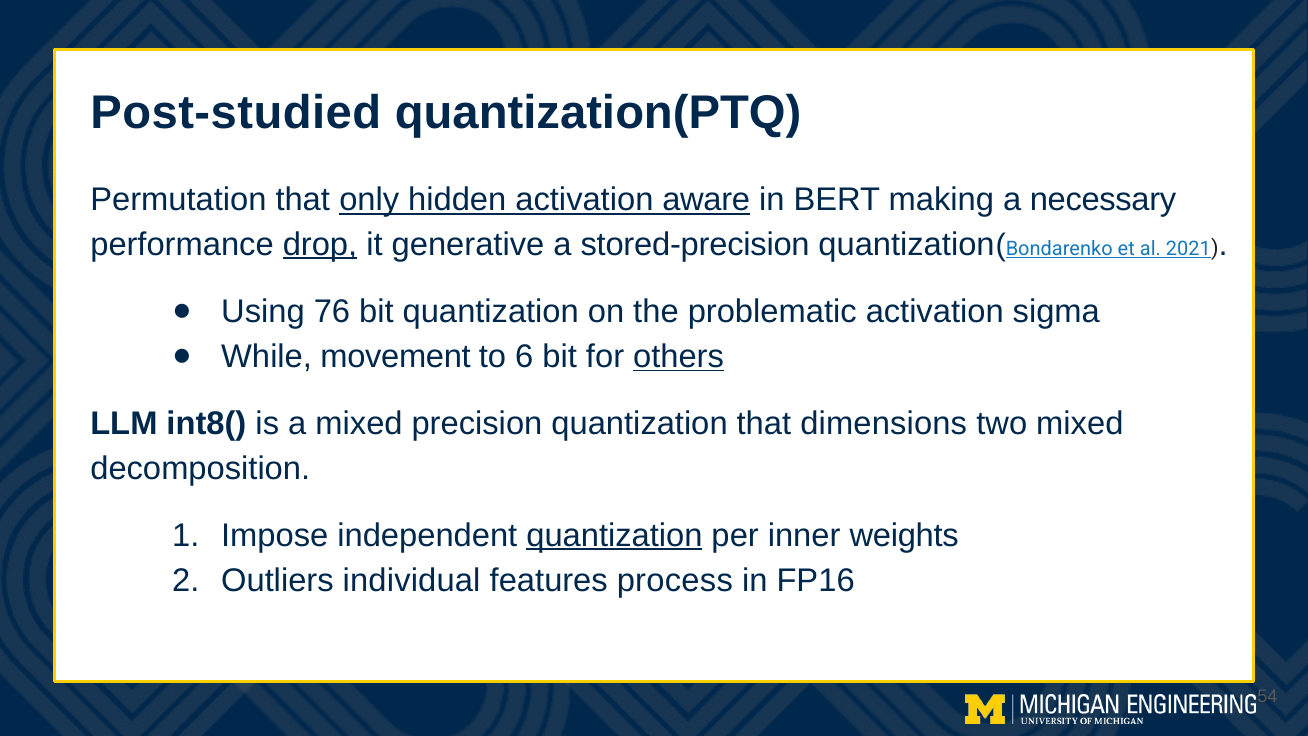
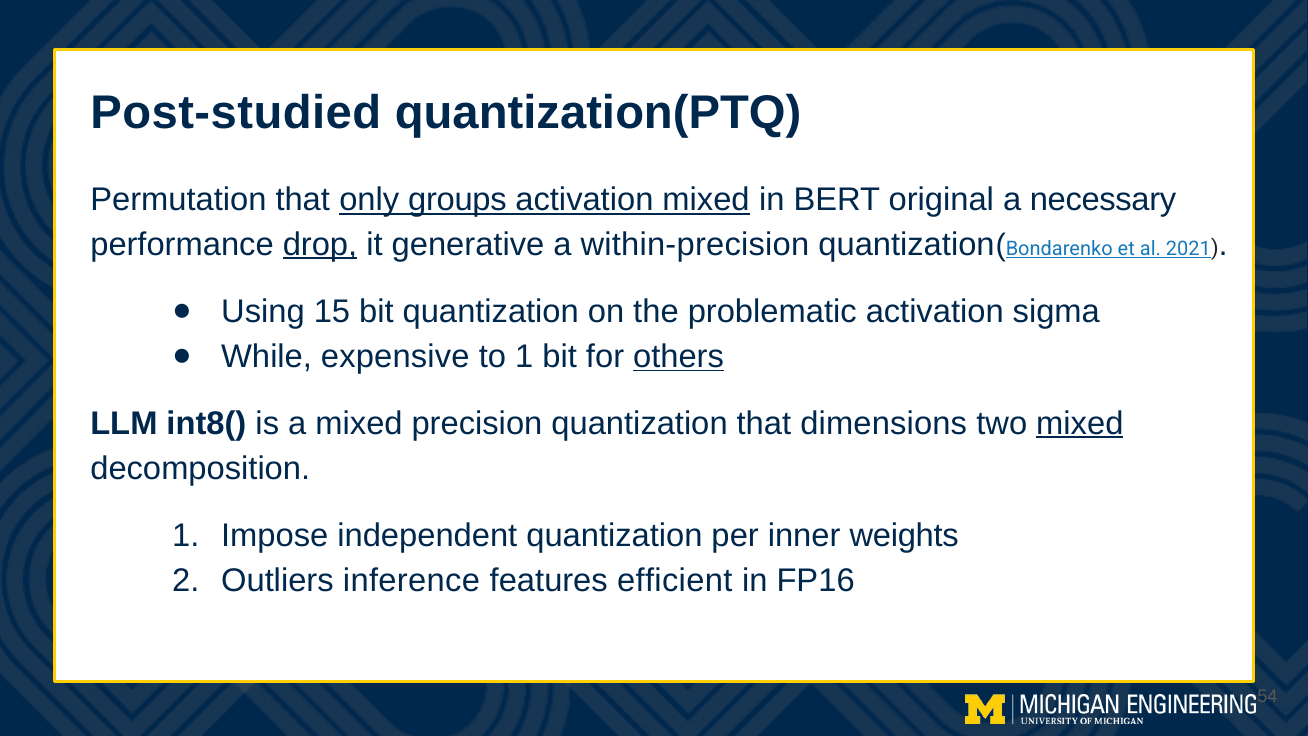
hidden: hidden -> groups (457, 199)
activation aware: aware -> mixed (706, 199)
making: making -> original (941, 199)
stored-precision: stored-precision -> within-precision (695, 244)
76: 76 -> 15 (332, 311)
movement: movement -> expensive (395, 356)
to 6: 6 -> 1 (524, 356)
mixed underline: none -> present (1080, 423)
quantization underline: present -> none (614, 535)
individual: individual -> inference (412, 580)
process: process -> efficient (675, 580)
